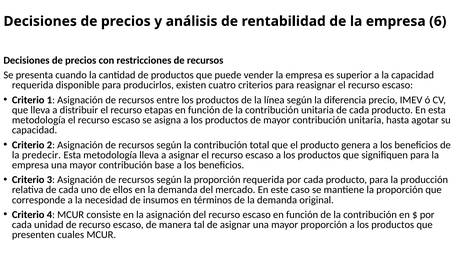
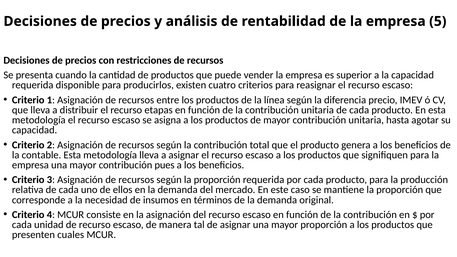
6: 6 -> 5 (438, 21)
predecir: predecir -> contable (41, 155)
base: base -> pues (165, 165)
